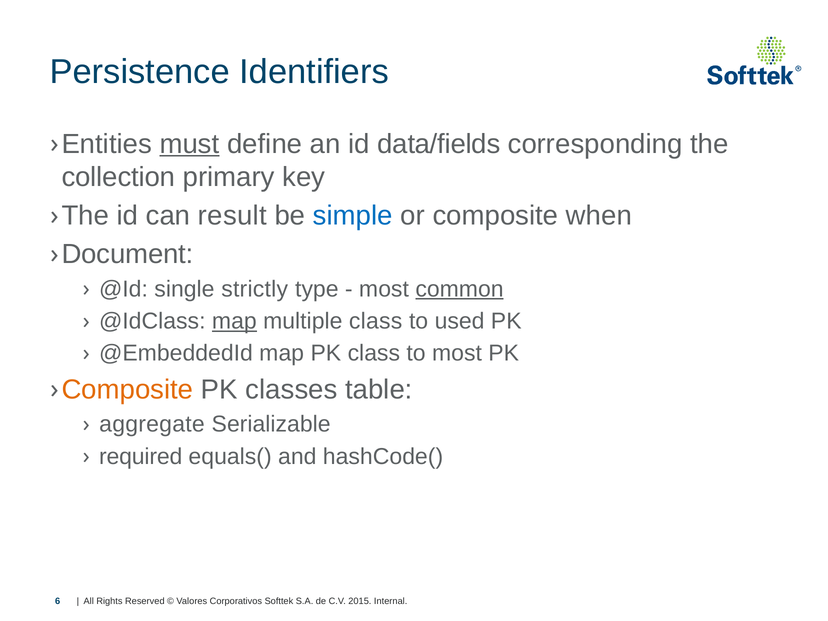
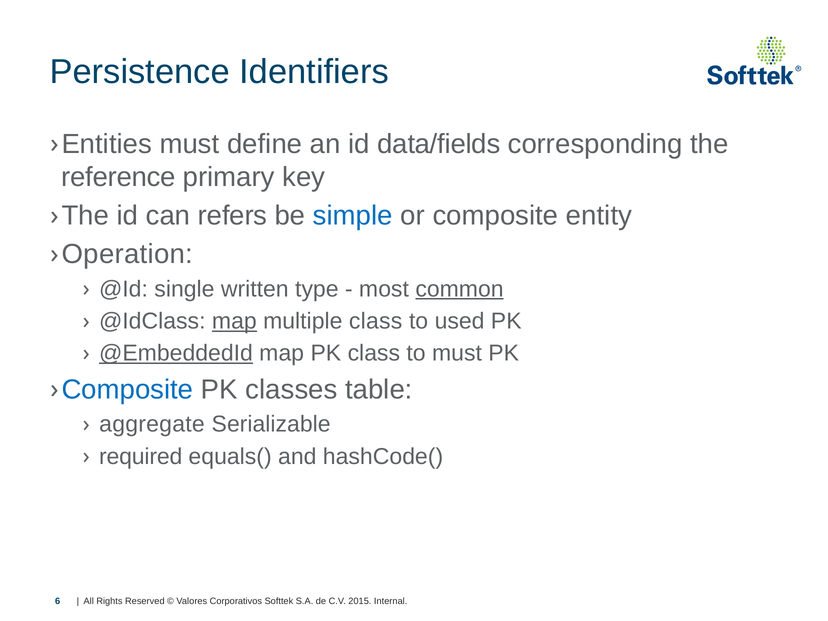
must underline: present -> none (190, 144)
collection: collection -> reference (118, 177)
result: result -> refers (233, 216)
when: when -> entity (599, 216)
Document: Document -> Operation (127, 254)
strictly: strictly -> written (255, 289)
@EmbeddedId underline: none -> present (176, 353)
to most: most -> must (457, 353)
Composite colour: orange -> blue (127, 390)
